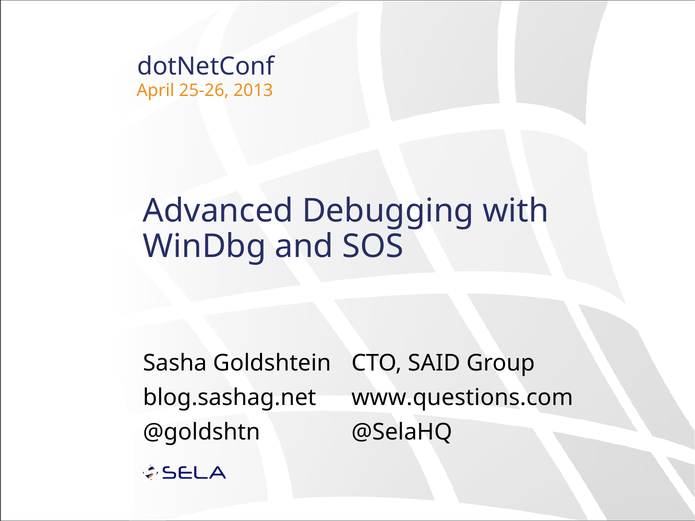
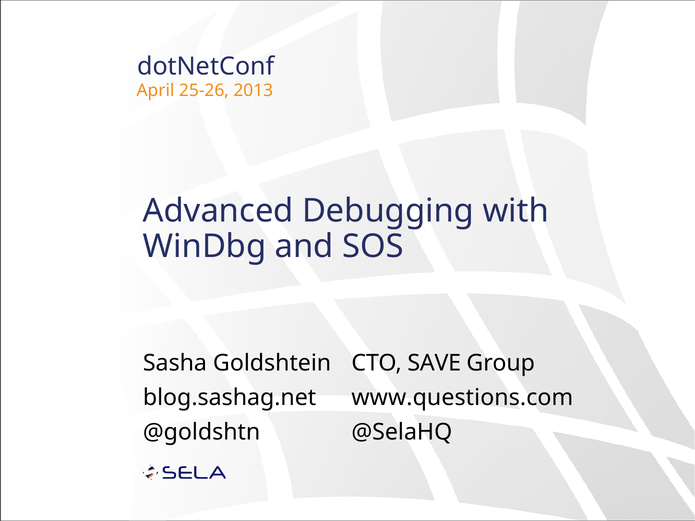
SAID: SAID -> SAVE (434, 363)
